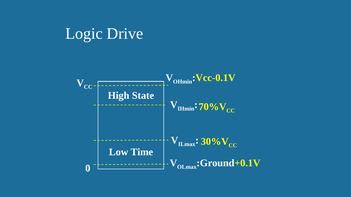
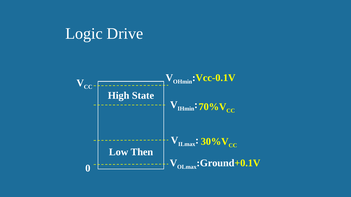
Time: Time -> Then (142, 152)
